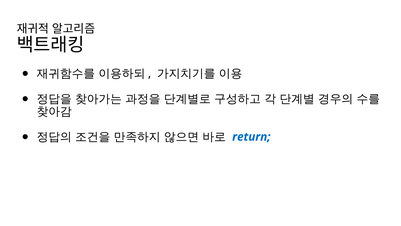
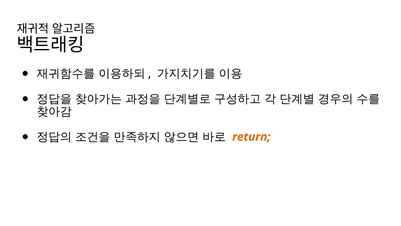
return colour: blue -> orange (251, 137)
